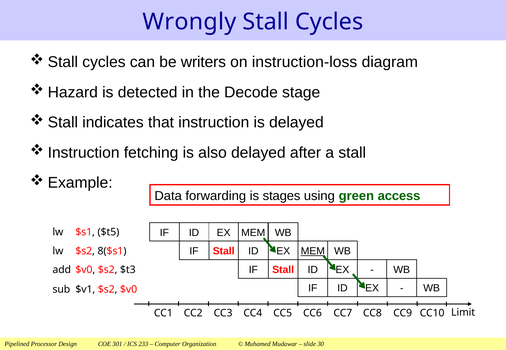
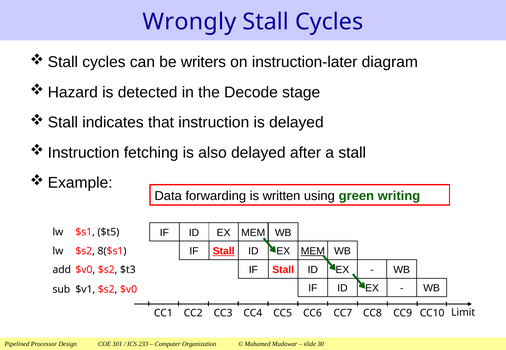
instruction-loss: instruction-loss -> instruction-later (305, 62)
stages: stages -> written (282, 196)
access: access -> writing (399, 196)
Stall underline: none -> present (224, 251)
